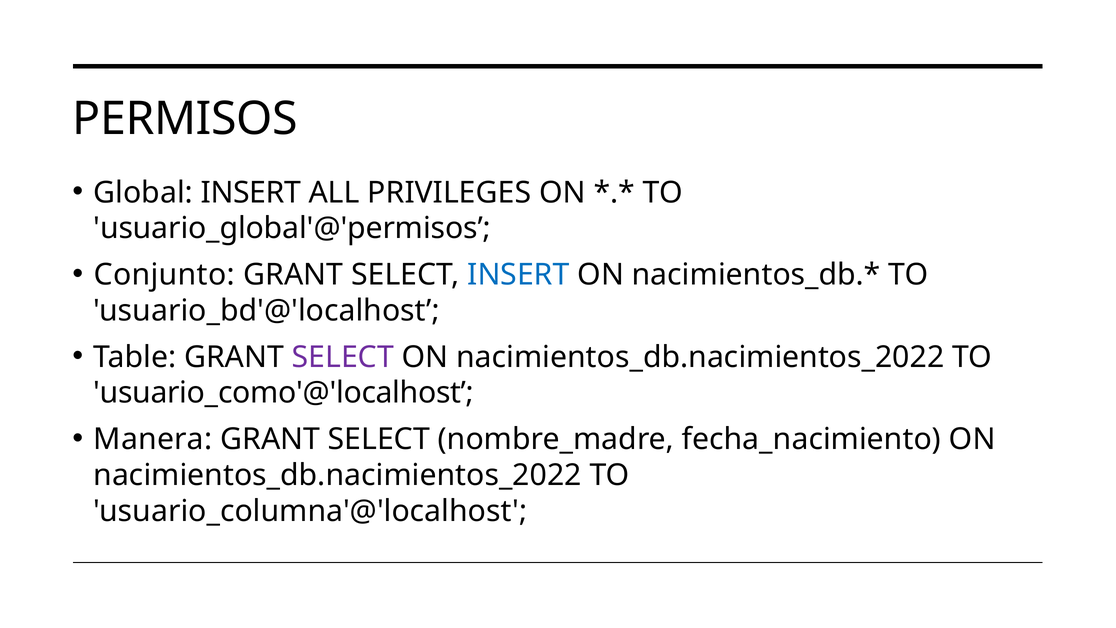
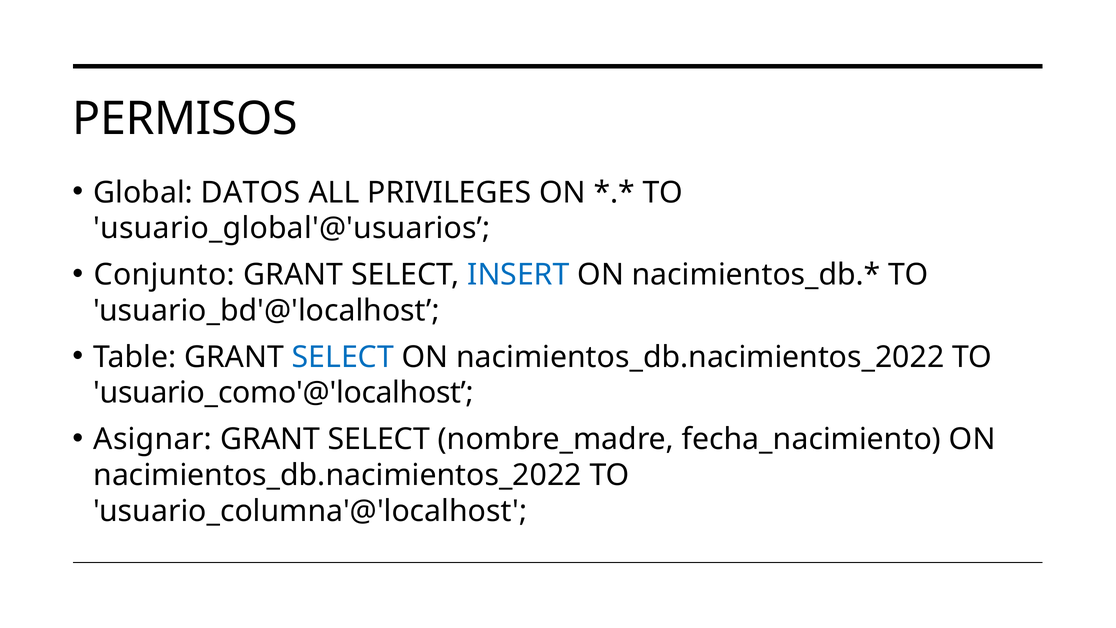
Global INSERT: INSERT -> DATOS (251, 192)
usuario_global'@'permisos: usuario_global'@'permisos -> usuario_global'@'usuarios (292, 228)
SELECT colour: purple -> blue (343, 357)
Manera: Manera -> Asignar (153, 439)
